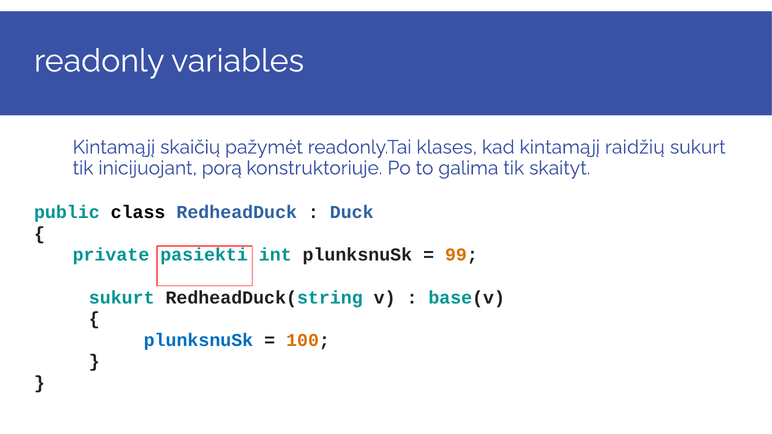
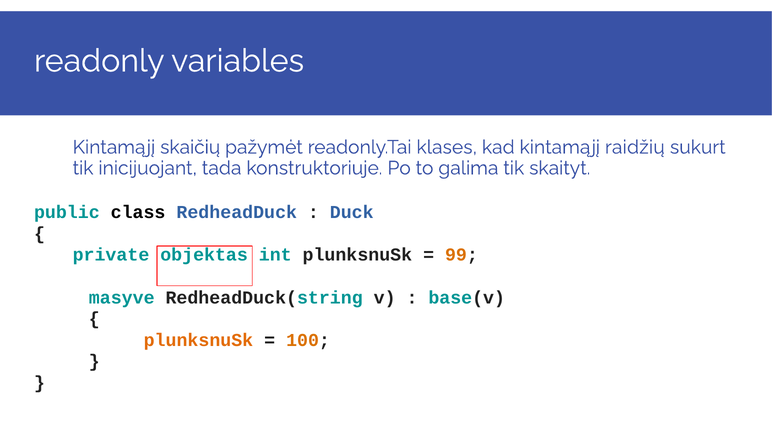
porą: porą -> tada (222, 168)
pasiekti: pasiekti -> objektas (204, 255)
sukurt: sukurt -> masyve (122, 298)
plunksnuSk colour: blue -> orange (198, 340)
